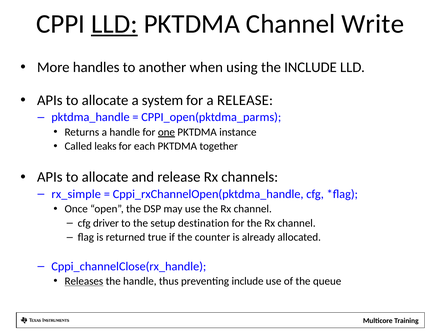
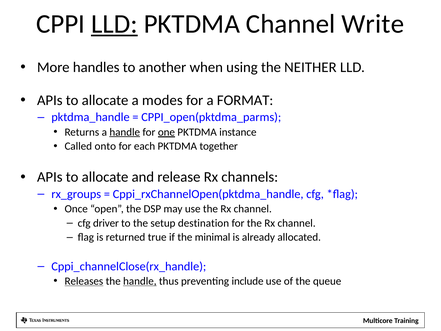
the INCLUDE: INCLUDE -> NEITHER (310, 67)
system: system -> modes (162, 100)
a RELEASE: RELEASE -> FORMAT (245, 100)
handle underline: none -> present (125, 132)
leaks: leaks -> onto (105, 146)
rx_simple: rx_simple -> rx_groups (76, 194)
counter: counter -> minimal (213, 237)
handle underline: none -> present (140, 281)
